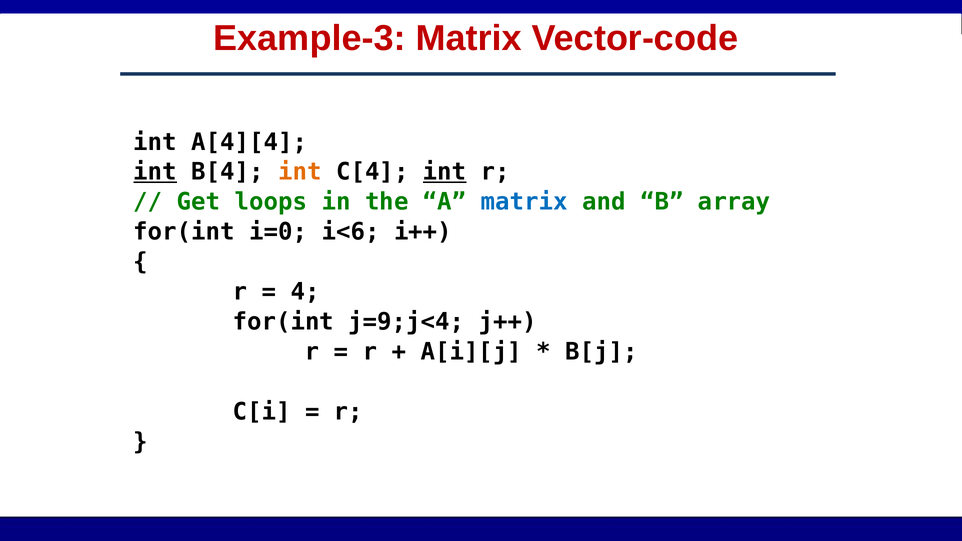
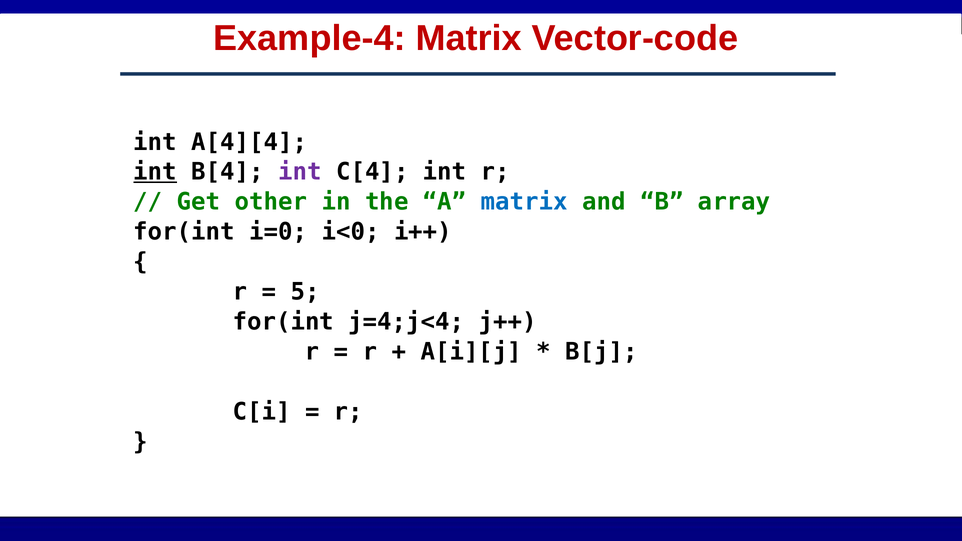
Example-3: Example-3 -> Example-4 (310, 38)
int colour: orange -> purple (300, 172)
int underline: present -> none (445, 172)
loops: loops -> other (271, 202)
i<6: i<6 -> i<0 (351, 232)
4: 4 -> 5 (305, 292)
j=9;j<4: j=9;j<4 -> j=4;j<4 (406, 322)
